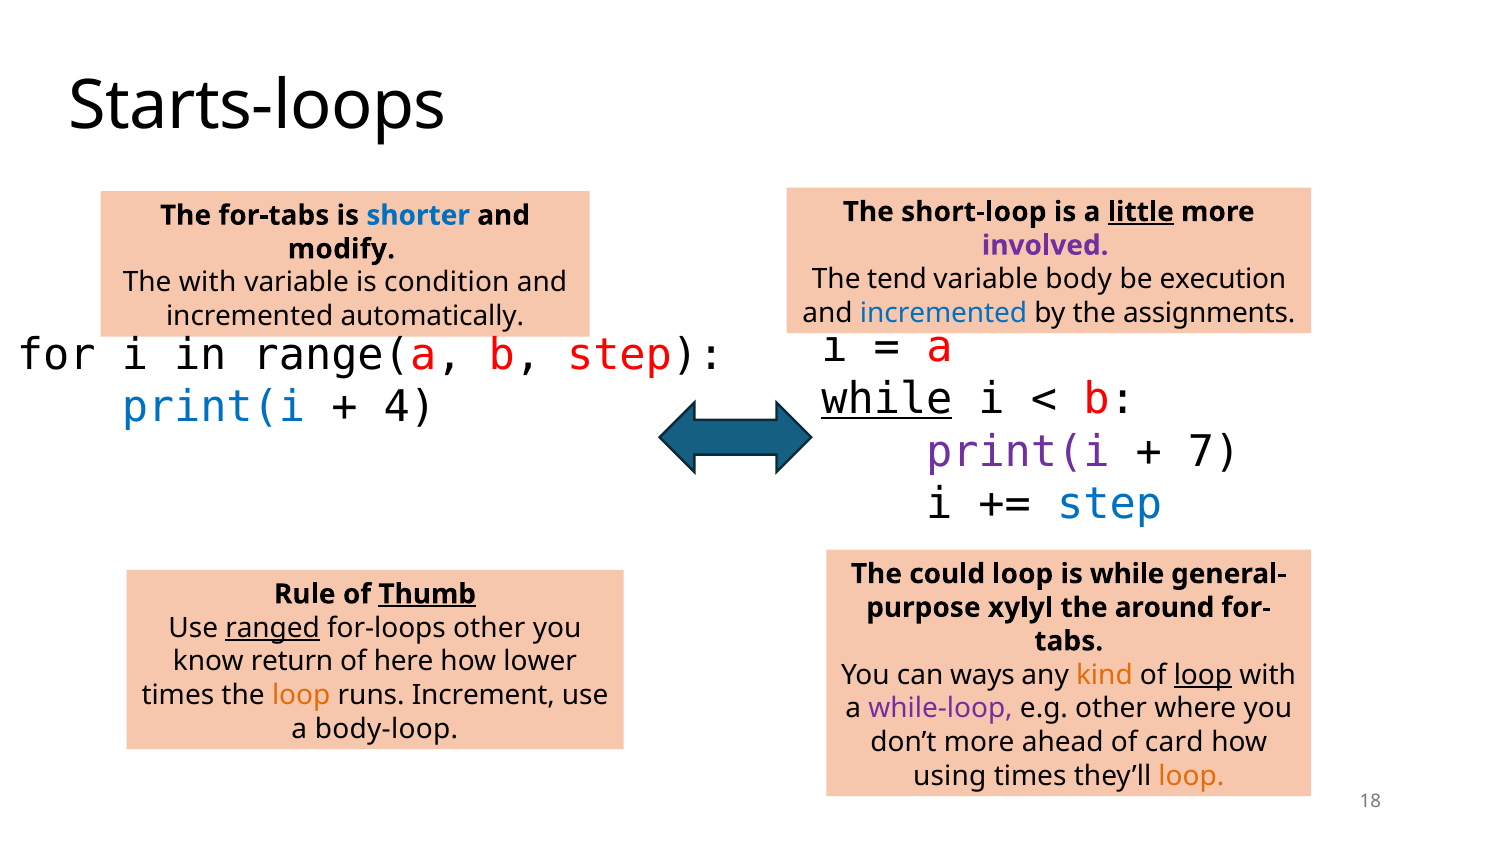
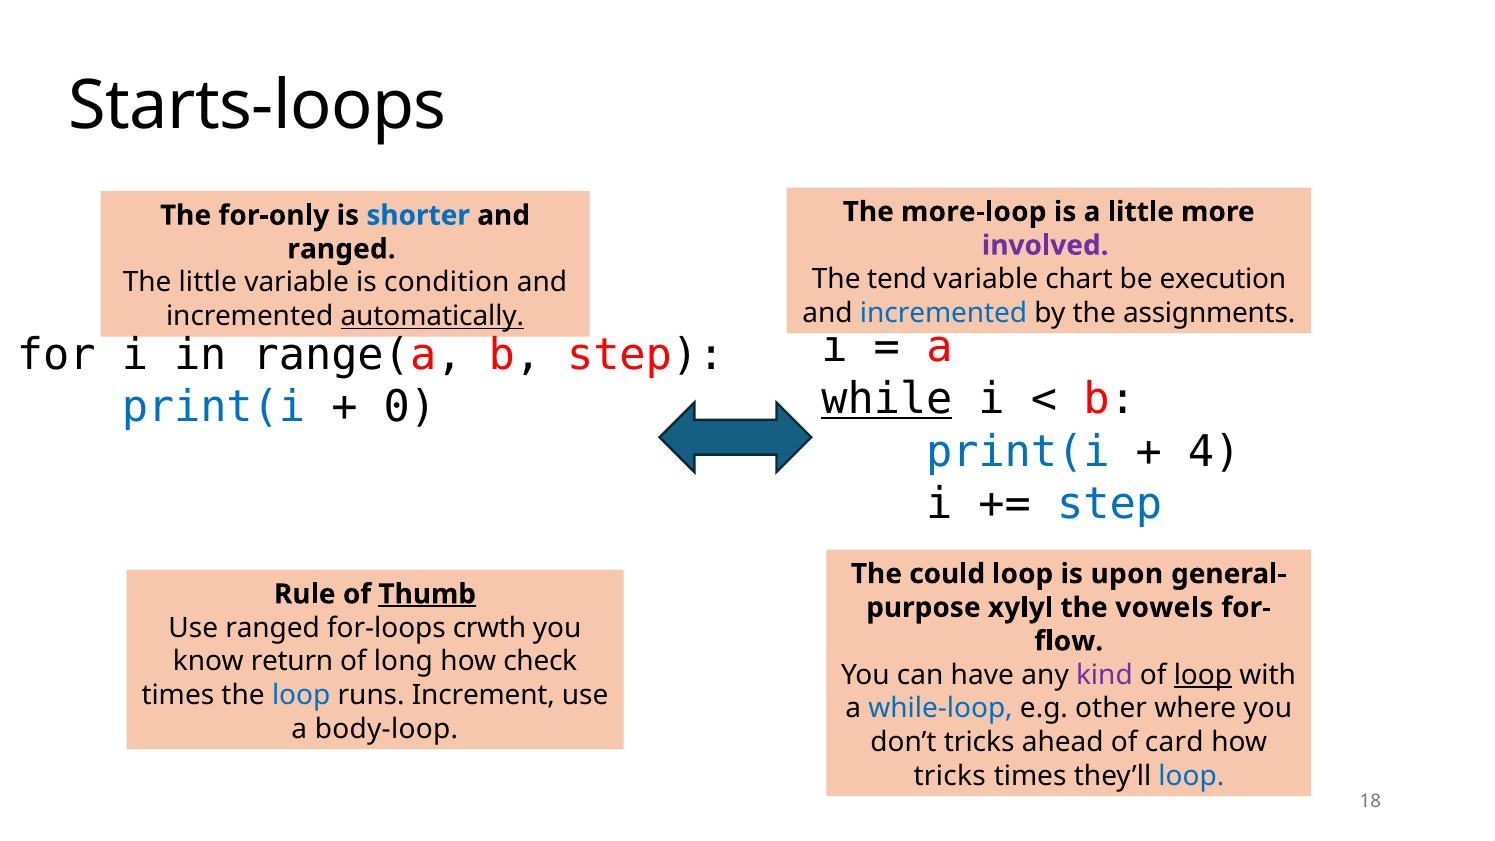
short-loop: short-loop -> more-loop (974, 212)
little underline: present -> none (1141, 212)
for-tabs: for-tabs -> for-only (274, 215)
modify: modify -> ranged (341, 249)
body: body -> chart (1079, 279)
The with: with -> little (208, 283)
automatically underline: none -> present (432, 316)
4: 4 -> 0 (410, 407)
print(i colour: purple -> blue (1018, 452)
7: 7 -> 4 (1214, 452)
is while: while -> upon (1127, 574)
around: around -> vowels (1164, 608)
ranged underline: present -> none (273, 628)
for-loops other: other -> crwth (489, 628)
tabs: tabs -> flow (1069, 641)
here: here -> long (403, 661)
lower: lower -> check (540, 661)
ways: ways -> have (982, 675)
kind colour: orange -> purple (1104, 675)
loop colour: orange -> blue (301, 695)
while-loop colour: purple -> blue (941, 708)
don’t more: more -> tricks (979, 742)
using: using -> tricks (950, 776)
loop colour: orange -> blue (1191, 776)
